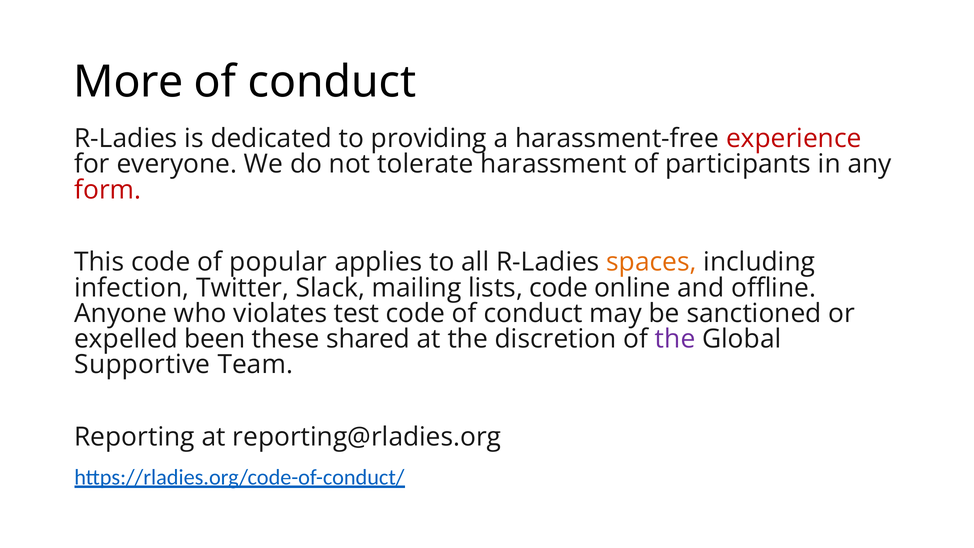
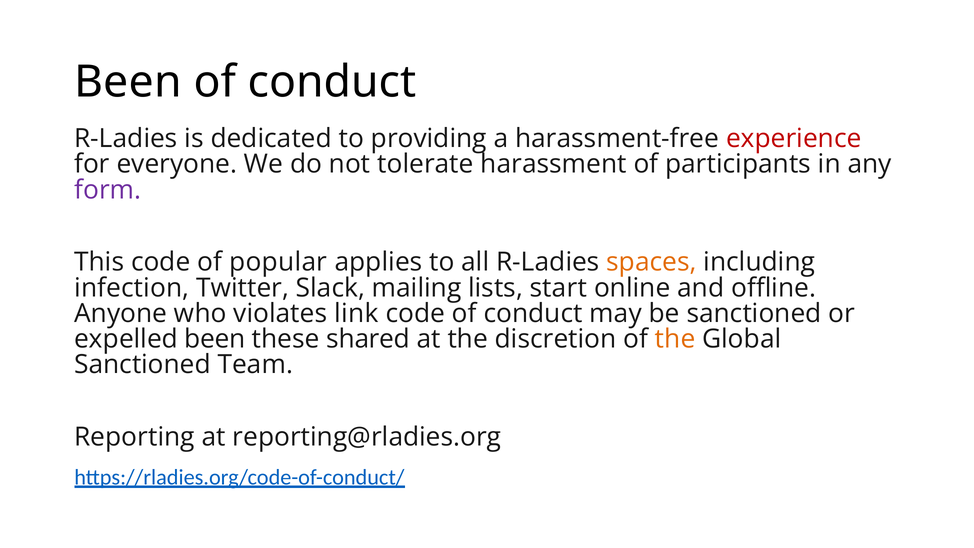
More: More -> Been (128, 82)
form colour: red -> purple (108, 190)
lists code: code -> start (558, 288)
test: test -> link (356, 313)
the colour: purple -> orange (675, 339)
Supportive: Supportive -> Sanctioned (143, 365)
